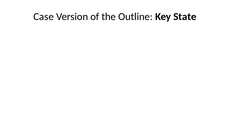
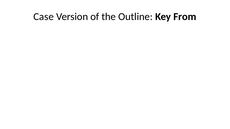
State: State -> From (185, 17)
